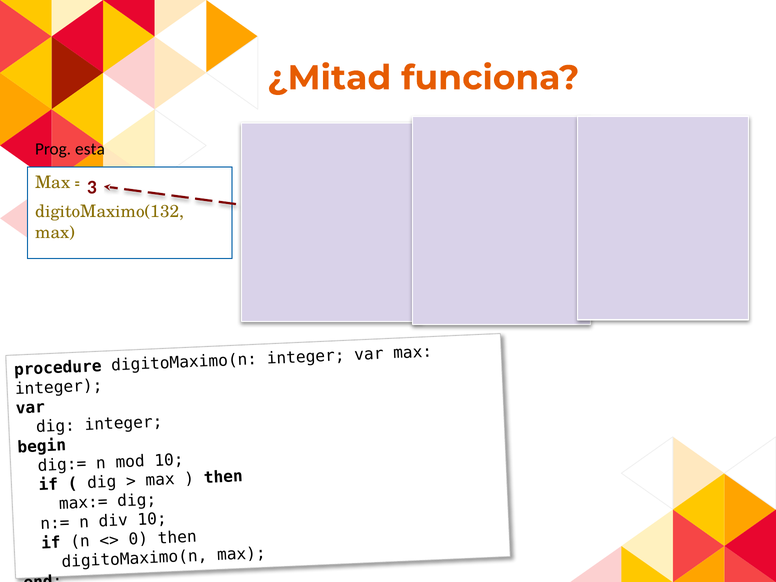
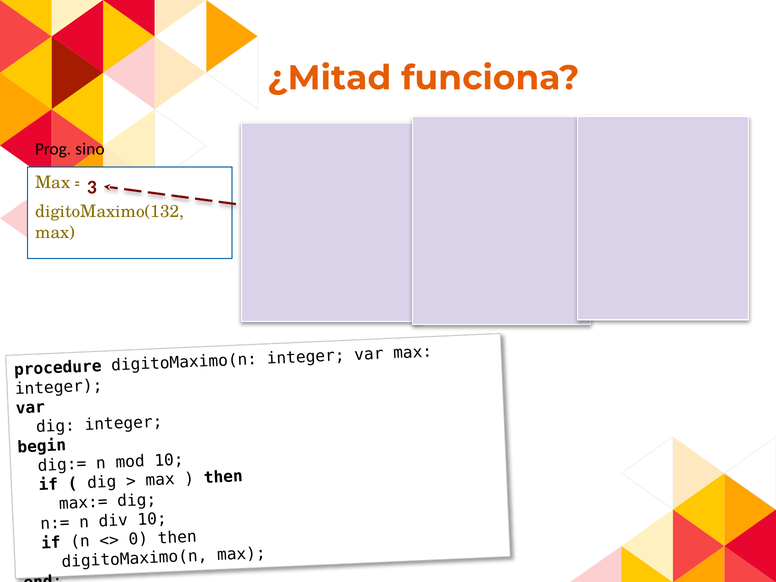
esta: esta -> sino (90, 149)
